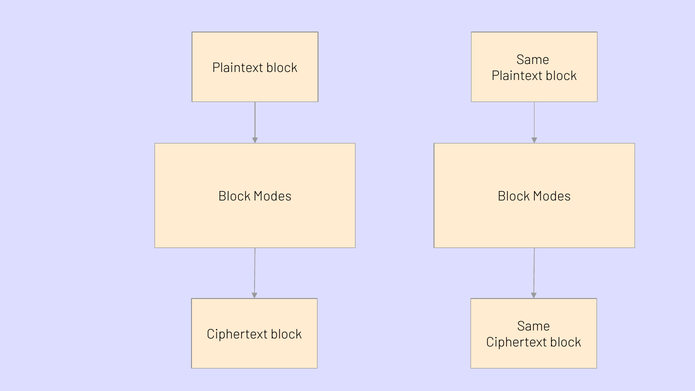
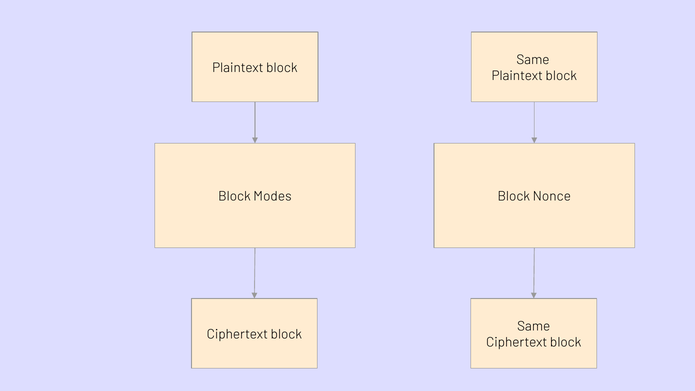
Modes: Modes -> Nonce (552, 196)
